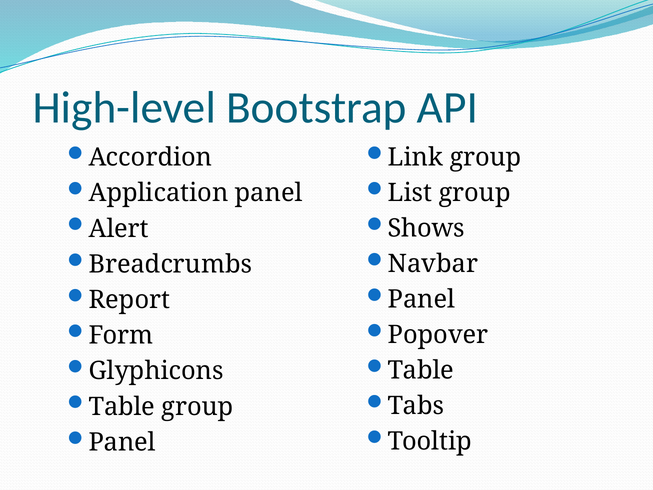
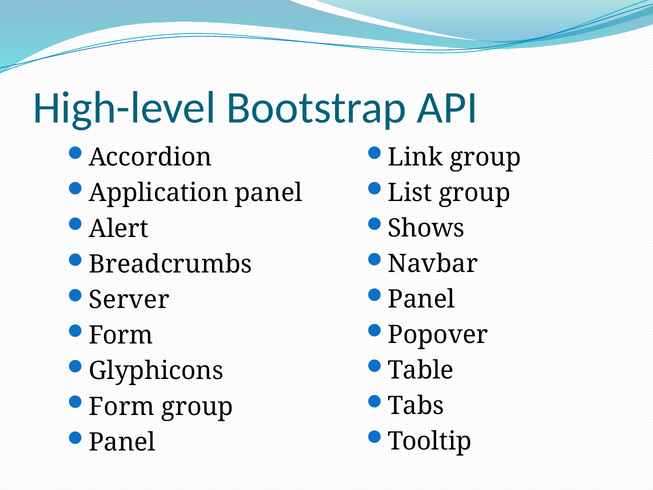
Report: Report -> Server (129, 300)
Table: Table -> Form (122, 406)
